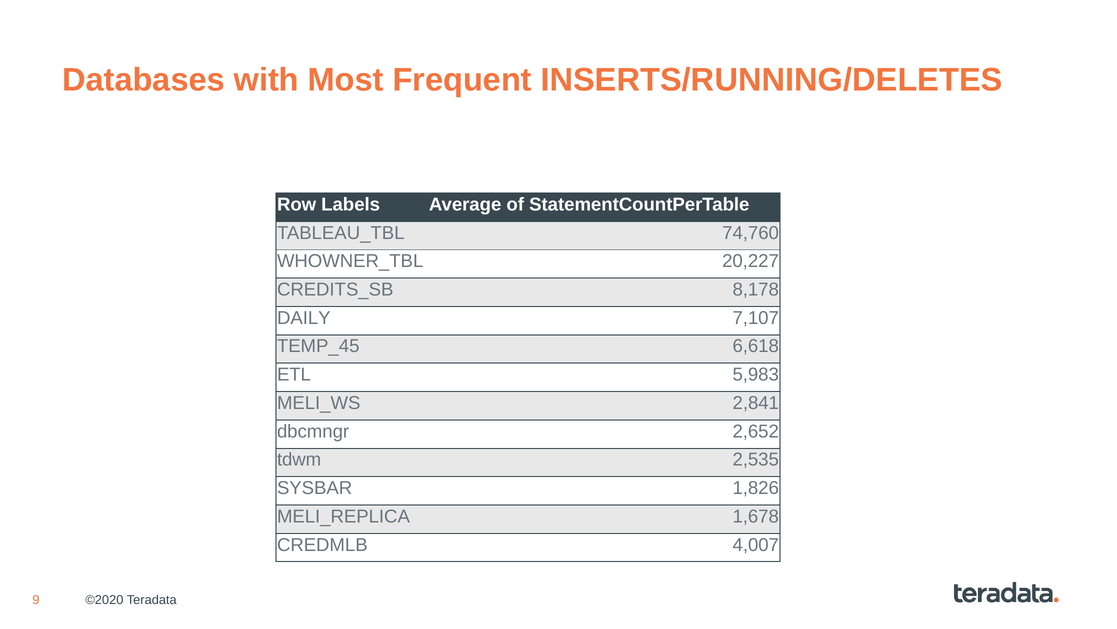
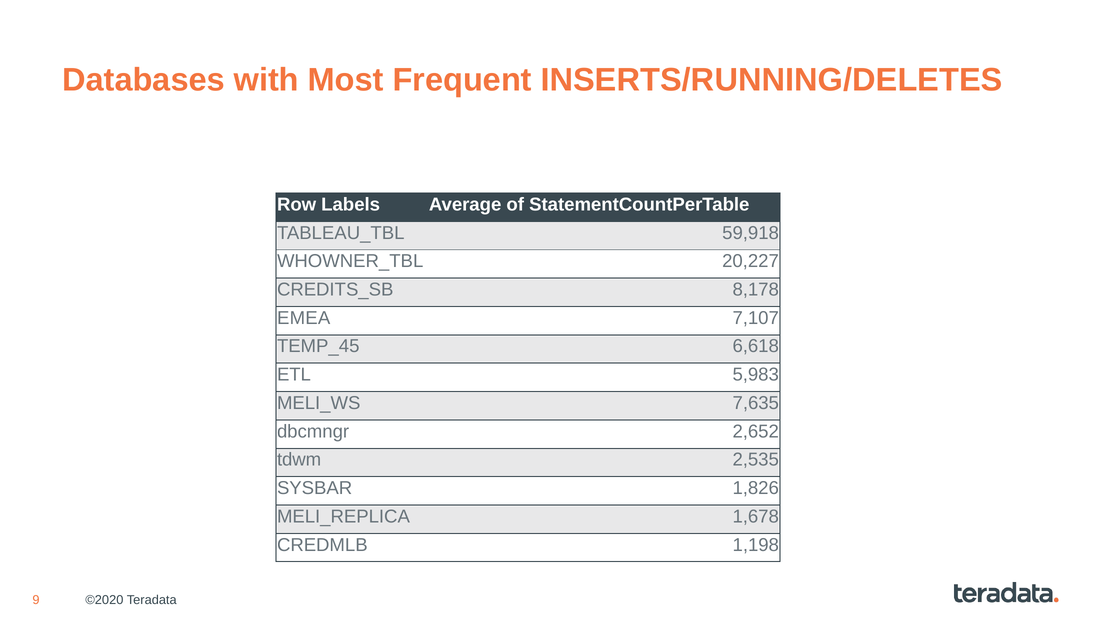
74,760: 74,760 -> 59,918 (751, 233)
DAILY: DAILY -> EMEA (304, 318)
2,841: 2,841 -> 7,635 (756, 403)
4,007: 4,007 -> 1,198 (756, 544)
